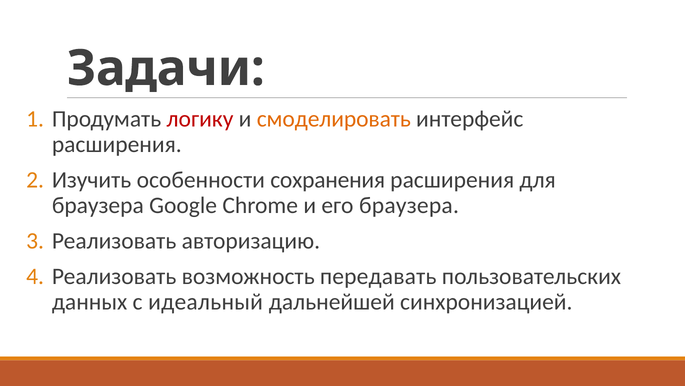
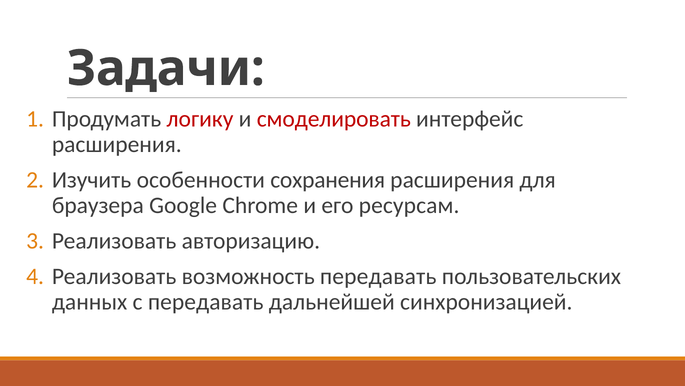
смоделировать colour: orange -> red (334, 119)
его браузера: браузера -> ресурсам (409, 205)
с идеальный: идеальный -> передавать (206, 301)
